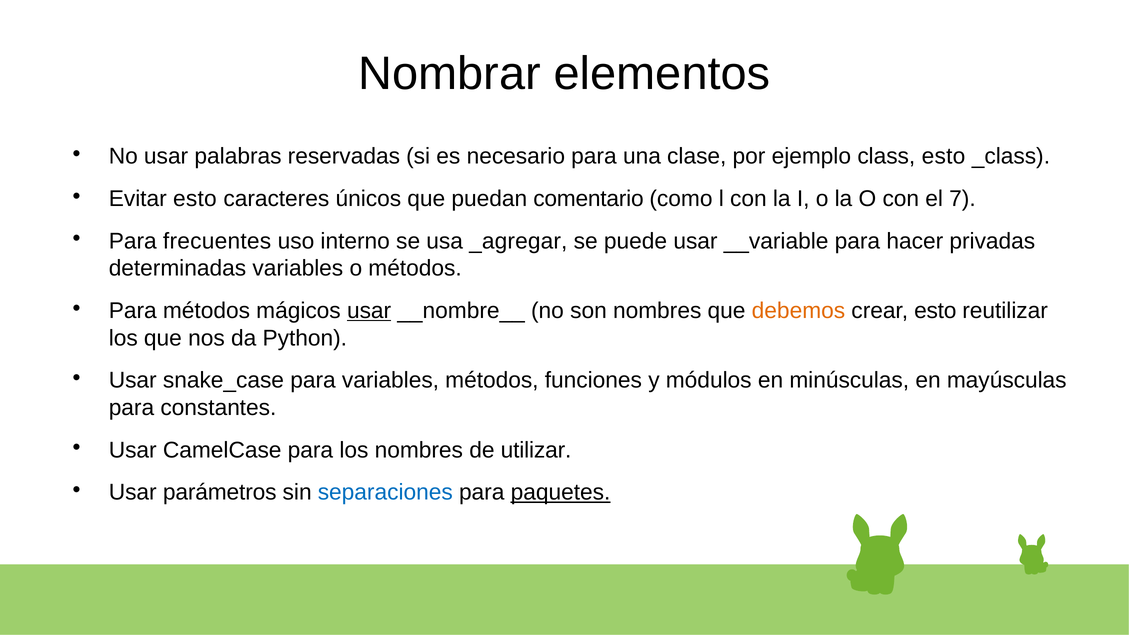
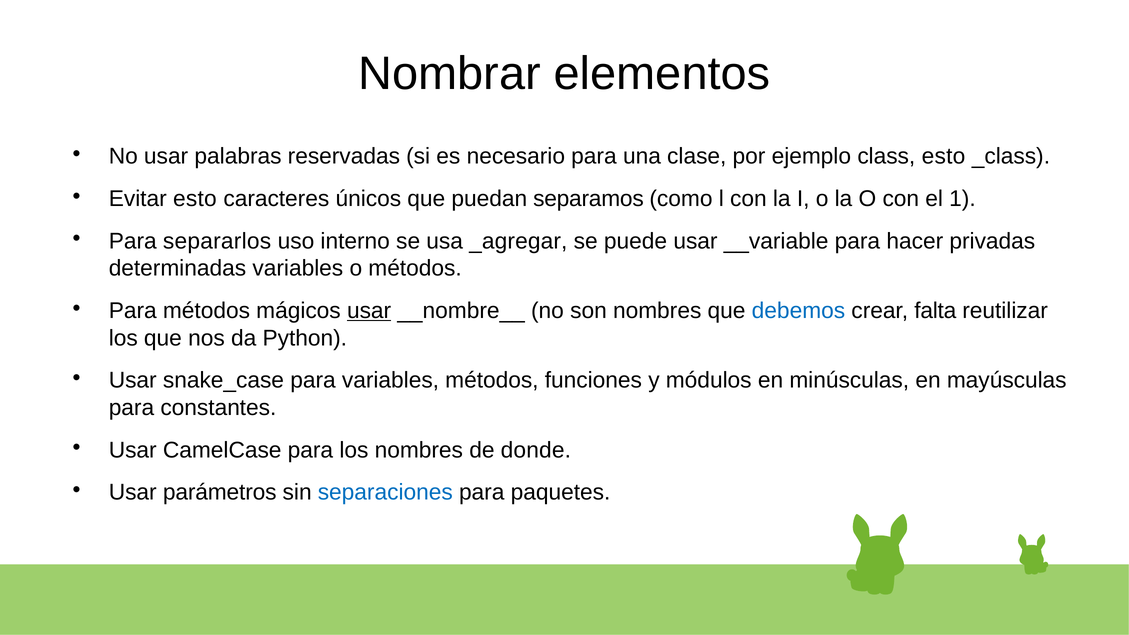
comentario: comentario -> separamos (588, 199)
7: 7 -> 1 (962, 199)
frecuentes: frecuentes -> separarlos (217, 241)
debemos colour: orange -> blue (798, 311)
crear esto: esto -> falta (935, 311)
utilizar: utilizar -> donde (536, 450)
paquetes underline: present -> none (561, 492)
